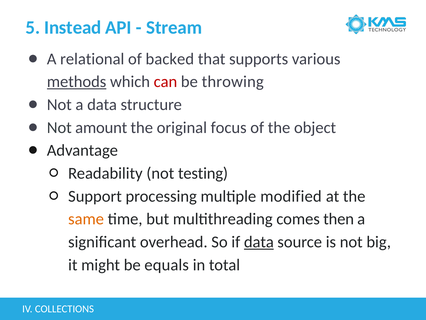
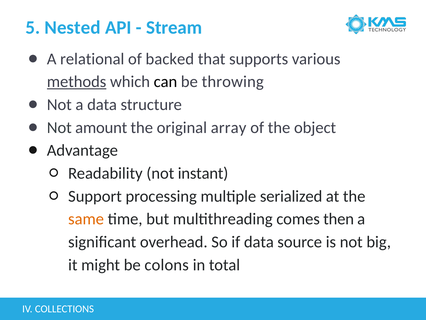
Instead: Instead -> Nested (73, 28)
can colour: red -> black (165, 82)
focus: focus -> array (229, 127)
testing: testing -> instant (203, 173)
modified: modified -> serialized (291, 196)
data underline: present -> none (259, 242)
equals: equals -> colons (167, 265)
